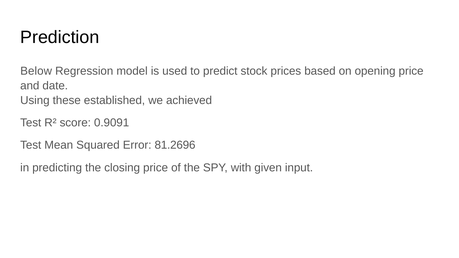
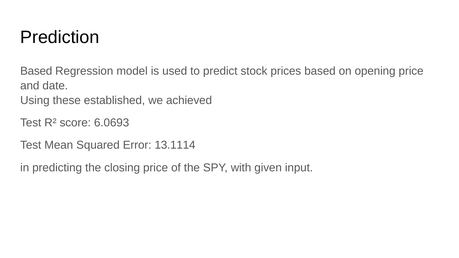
Below: Below -> Based (36, 71)
0.9091: 0.9091 -> 6.0693 (112, 123)
81.2696: 81.2696 -> 13.1114 (175, 145)
